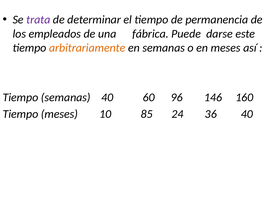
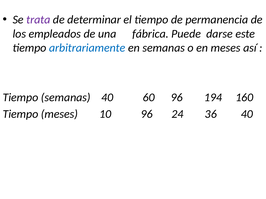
arbitrariamente colour: orange -> blue (87, 48)
146: 146 -> 194 (213, 98)
10 85: 85 -> 96 (147, 114)
